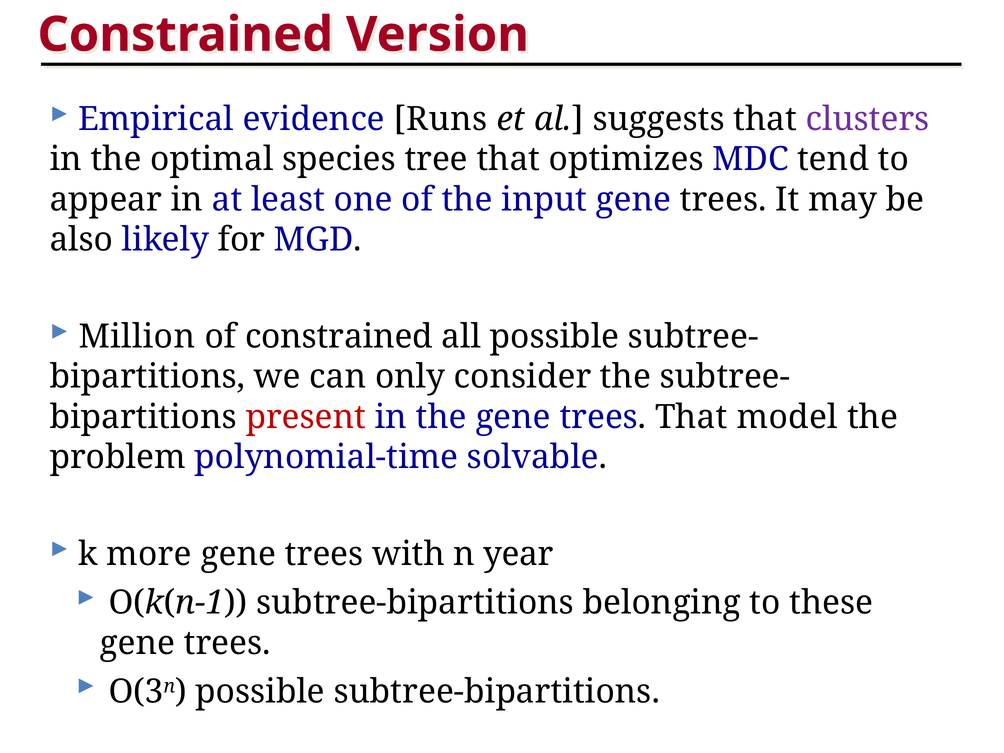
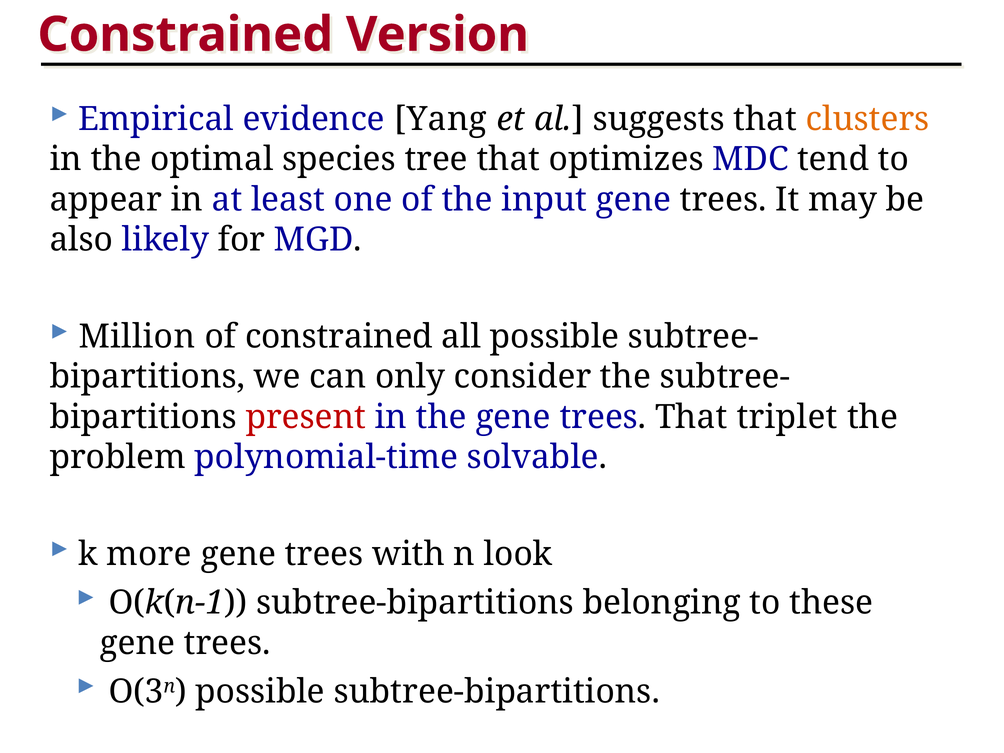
Runs: Runs -> Yang (441, 119)
clusters colour: purple -> orange (868, 119)
model: model -> triplet (787, 417)
year: year -> look (518, 554)
